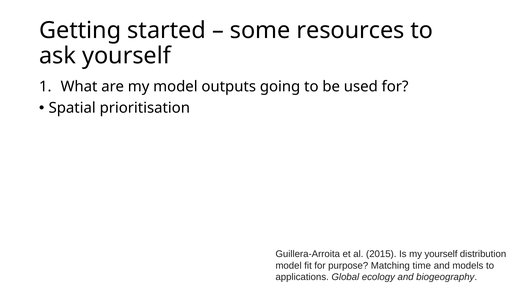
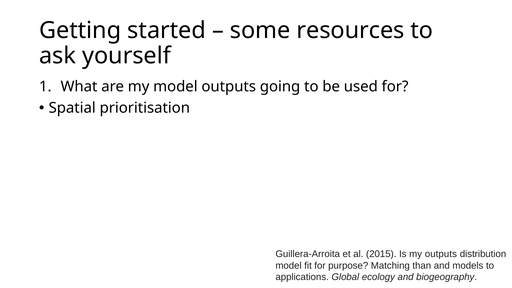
my yourself: yourself -> outputs (441, 254)
time: time -> than (422, 266)
